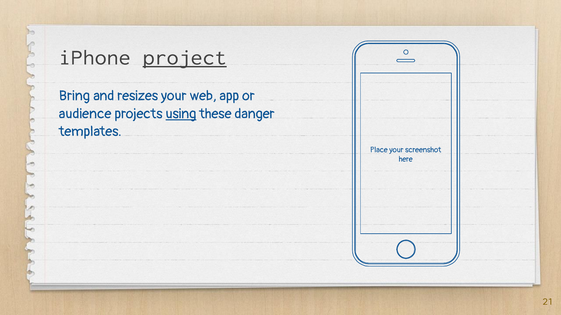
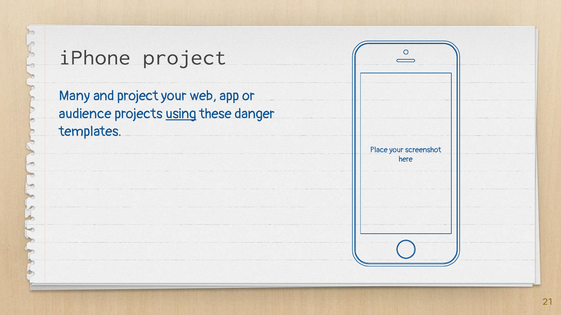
project underline: present -> none (185, 57)
Bring: Bring -> Many (74, 96)
and resizes: resizes -> project (138, 96)
